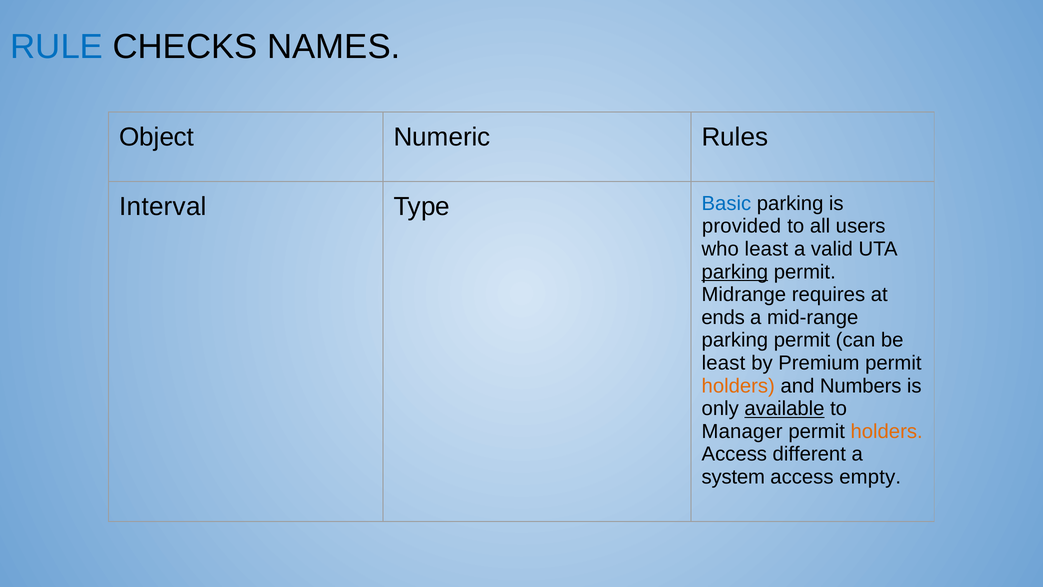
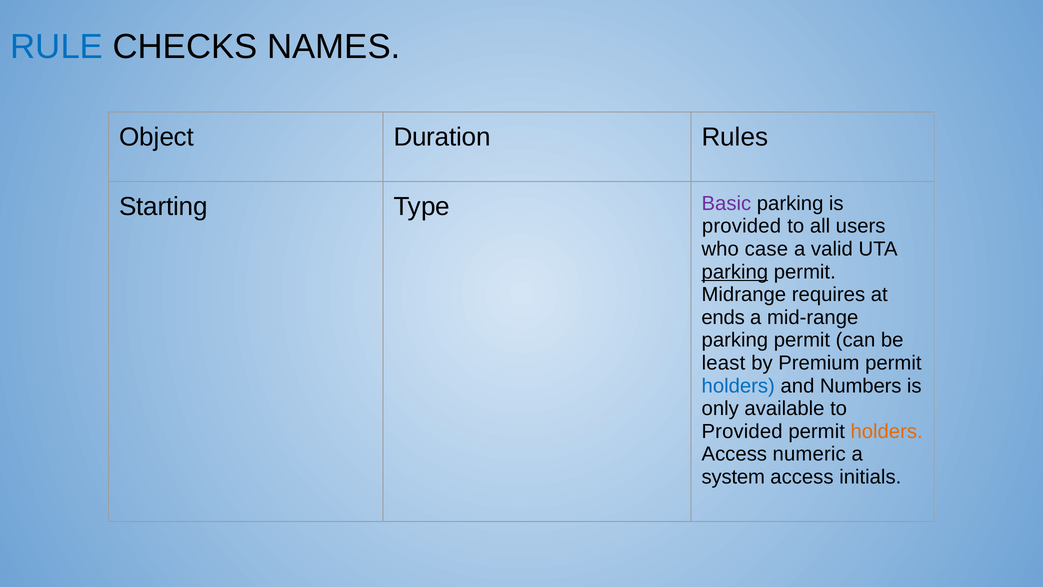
Numeric: Numeric -> Duration (442, 137)
Interval: Interval -> Starting (163, 207)
Basic colour: blue -> purple (726, 203)
who least: least -> case (766, 249)
holders colour: orange -> blue (738, 386)
available underline: present -> none (784, 408)
Manager: Manager -> Provided (742, 431)
different: different -> numeric (809, 454)
empty: empty -> initials (870, 477)
